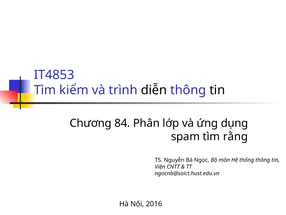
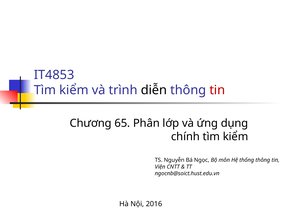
tin colour: black -> red (217, 90)
84: 84 -> 65 (122, 123)
spam: spam -> chính (185, 136)
rằng: rằng -> kiểm (236, 136)
